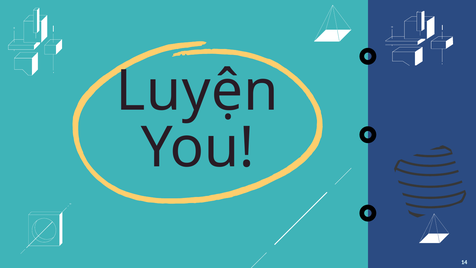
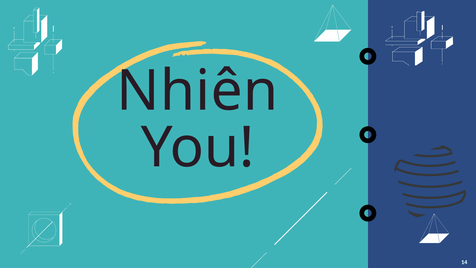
Luyện: Luyện -> Nhiên (197, 91)
